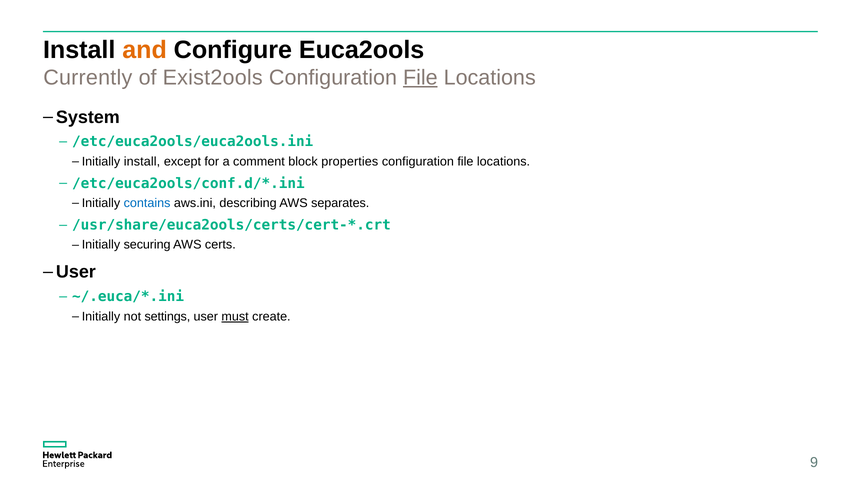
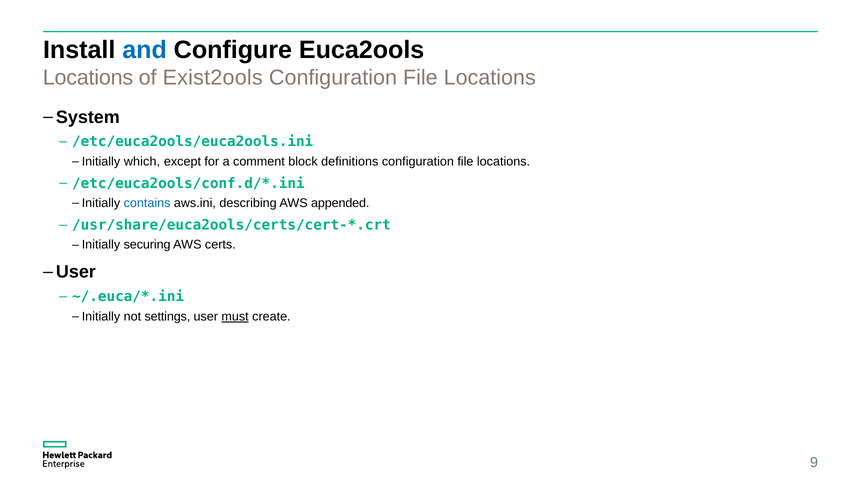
and colour: orange -> blue (145, 50)
Currently: Currently -> Locations (88, 77)
File underline: present -> none (420, 77)
Initially install: install -> which (142, 162)
properties: properties -> definitions (350, 162)
separates: separates -> appended (340, 203)
